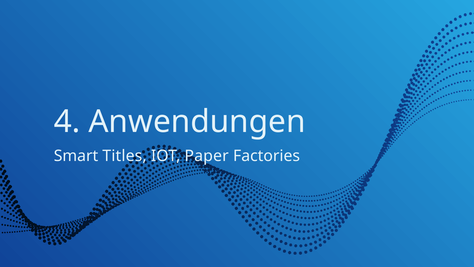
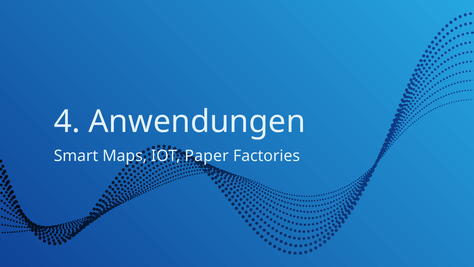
Titles: Titles -> Maps (125, 156)
